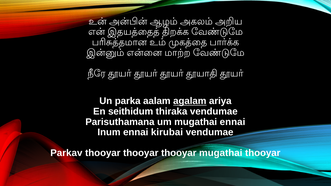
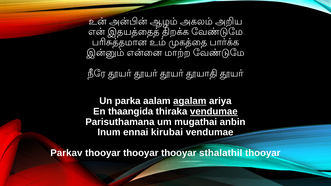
seithidum: seithidum -> thaangida (131, 112)
vendumae underline: none -> present (214, 112)
mugathai ennai: ennai -> anbin (233, 122)
thooyar mugathai: mugathai -> sthalathil (221, 153)
